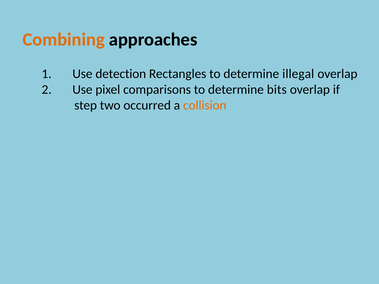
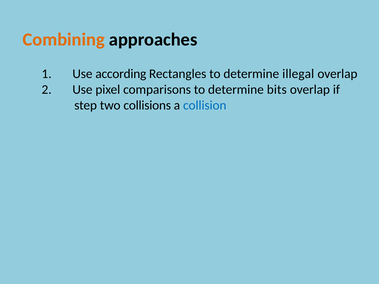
detection: detection -> according (121, 74)
occurred: occurred -> collisions (147, 105)
collision colour: orange -> blue (205, 105)
